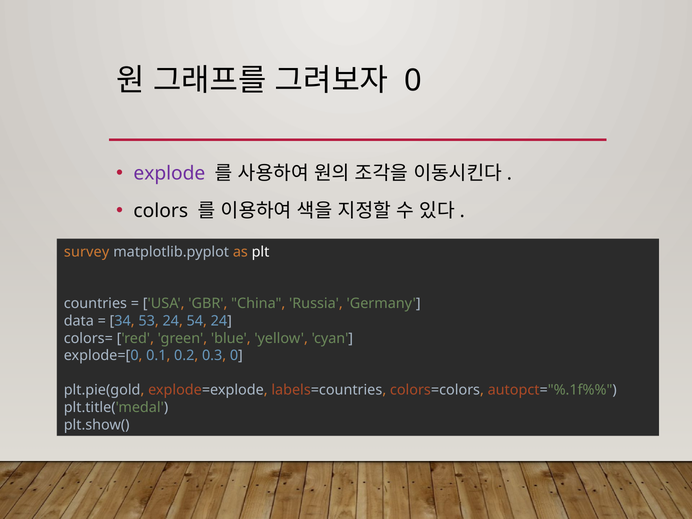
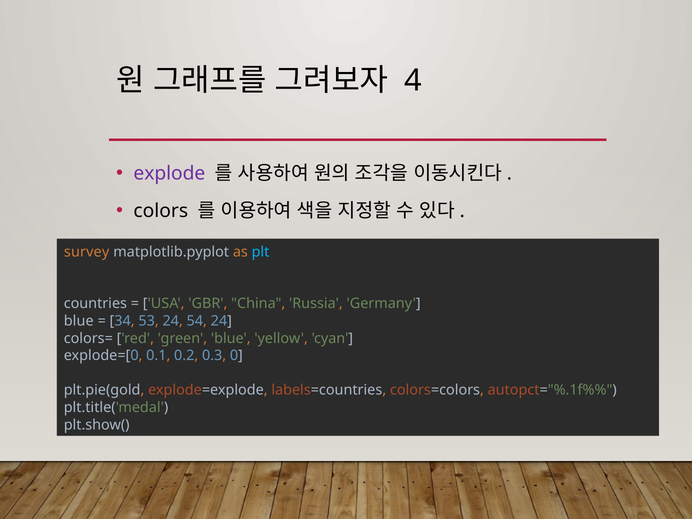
0: 0 -> 4 (413, 81)
plt colour: white -> light blue (261, 252)
data: data -> blue (79, 321)
